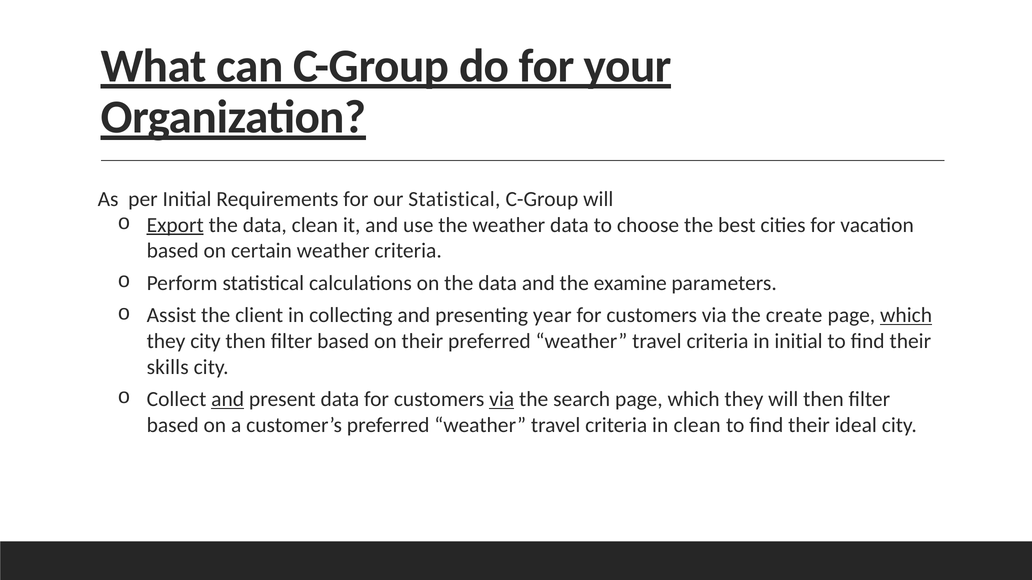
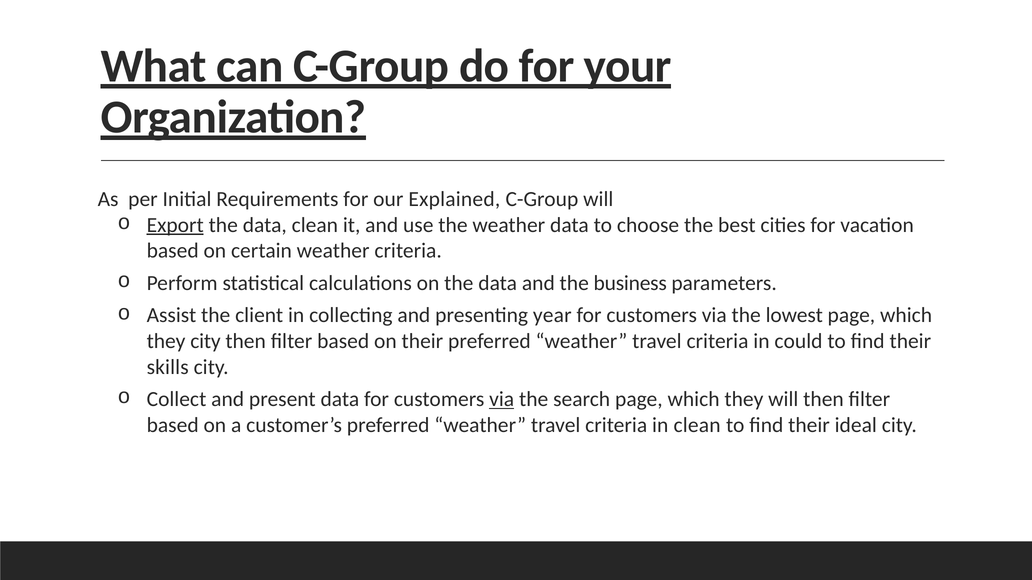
our Statistical: Statistical -> Explained (454, 199)
examine: examine -> business (630, 283)
create: create -> lowest (794, 316)
which underline: present -> none (906, 316)
in initial: initial -> could (798, 341)
and underline: present -> none (228, 400)
